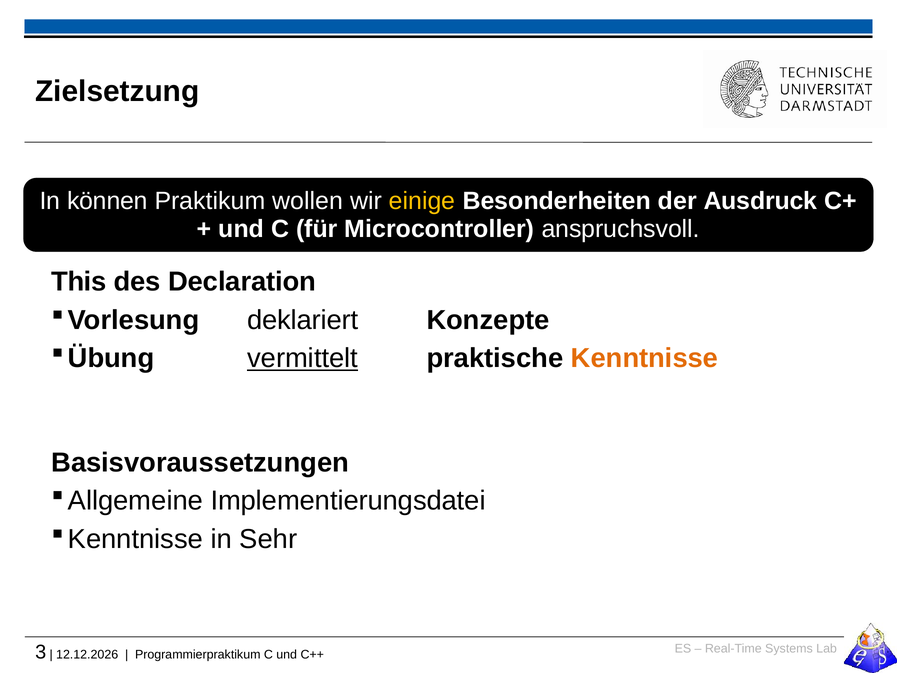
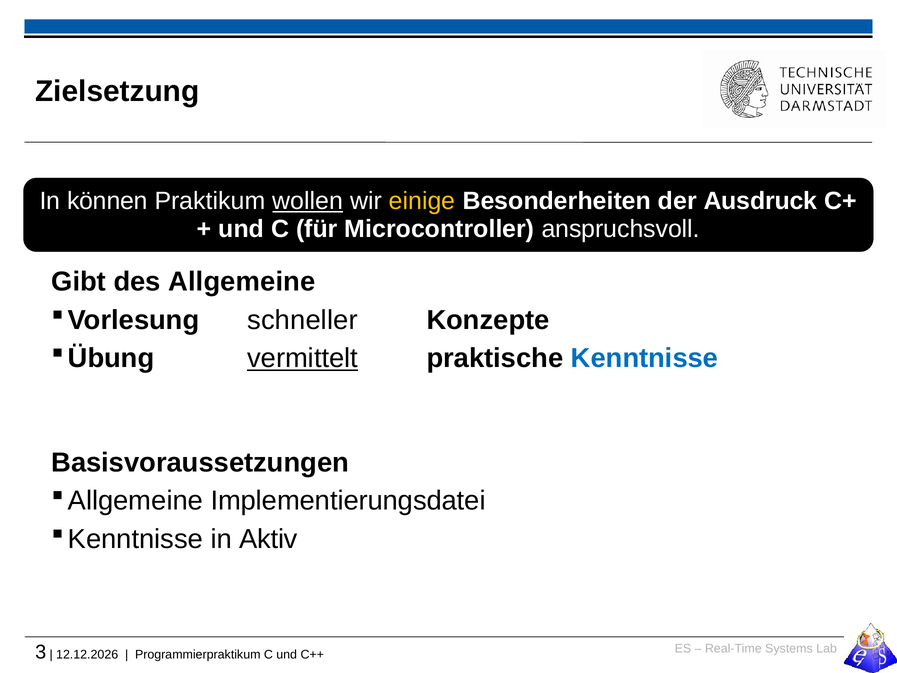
wollen underline: none -> present (308, 201)
This: This -> Gibt (79, 282)
Declaration: Declaration -> Allgemeine (242, 282)
deklariert: deklariert -> schneller (303, 320)
Kenntnisse colour: orange -> blue (645, 358)
Sehr: Sehr -> Aktiv (268, 539)
